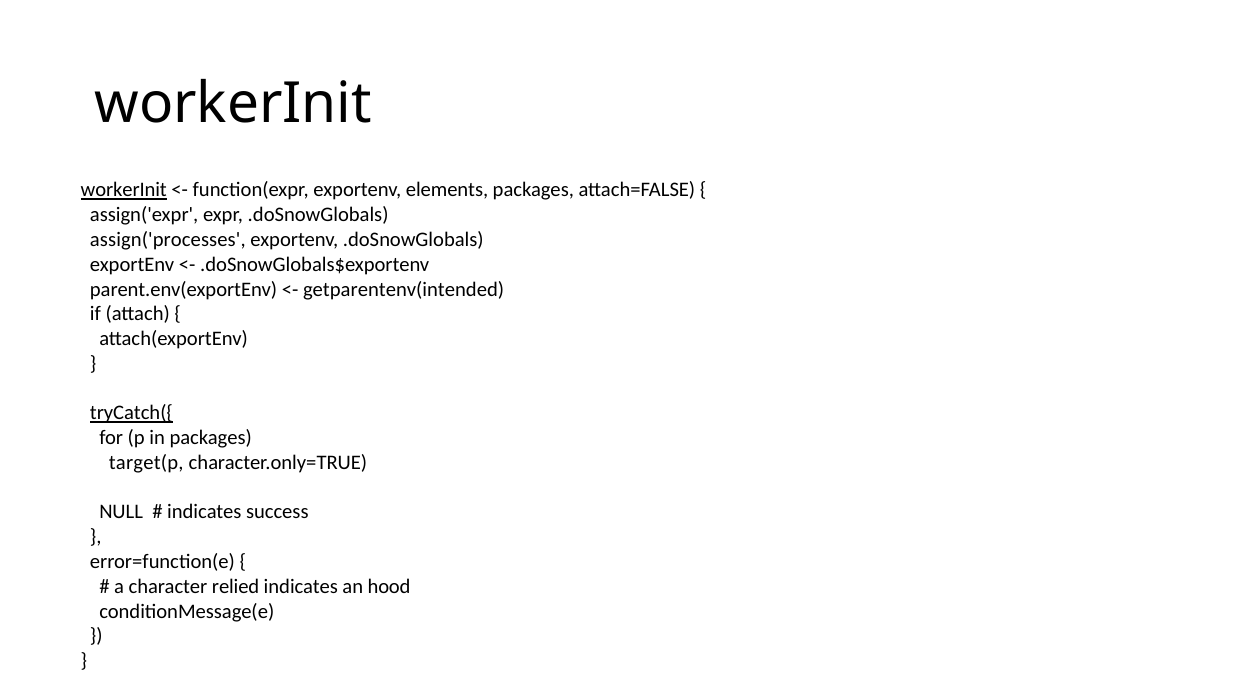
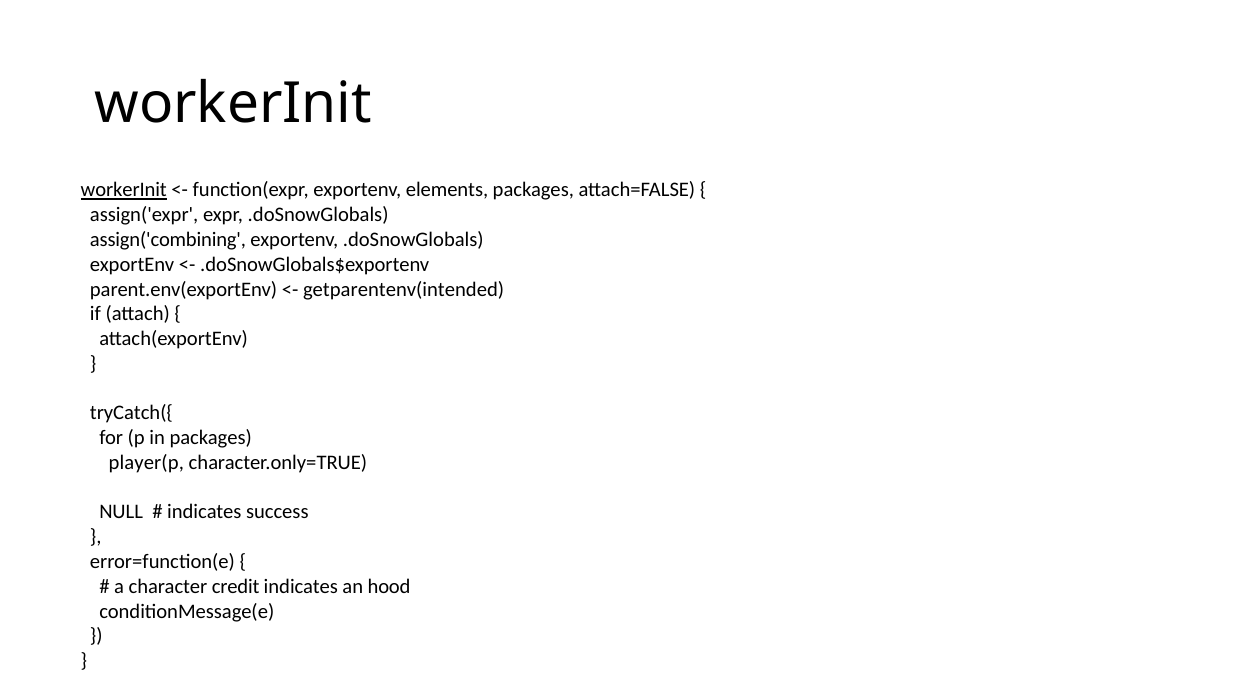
assign('processes: assign('processes -> assign('combining (168, 240)
tryCatch({ underline: present -> none (131, 413)
target(p: target(p -> player(p (146, 463)
relied: relied -> credit (236, 586)
